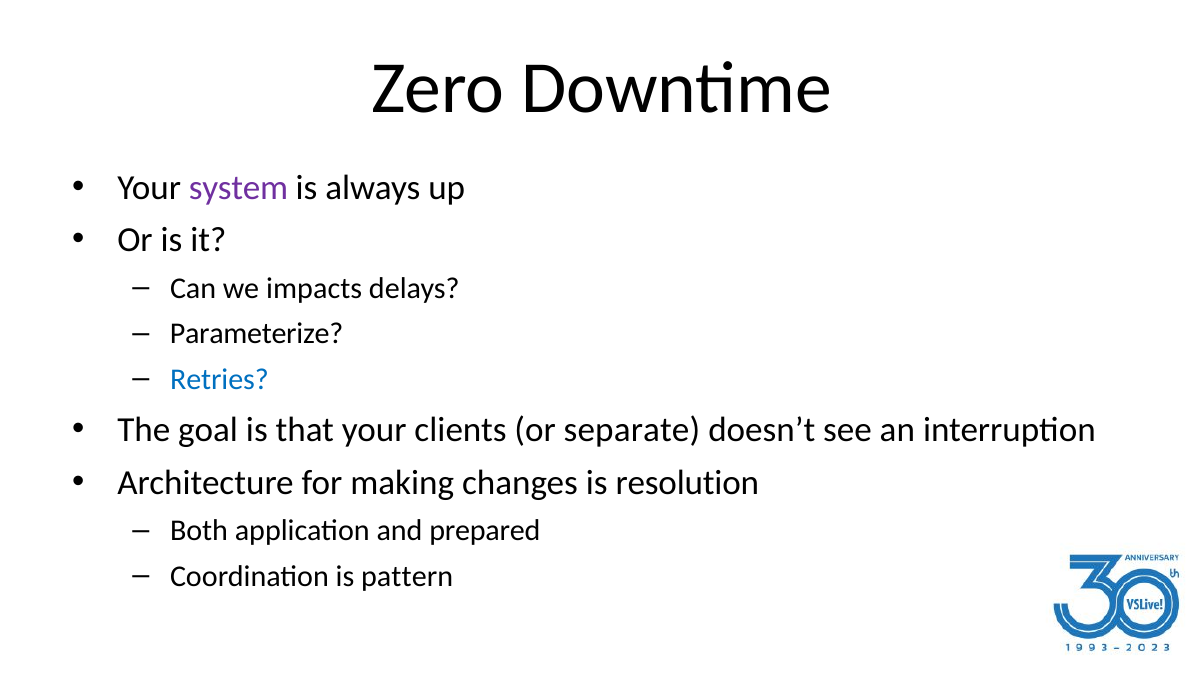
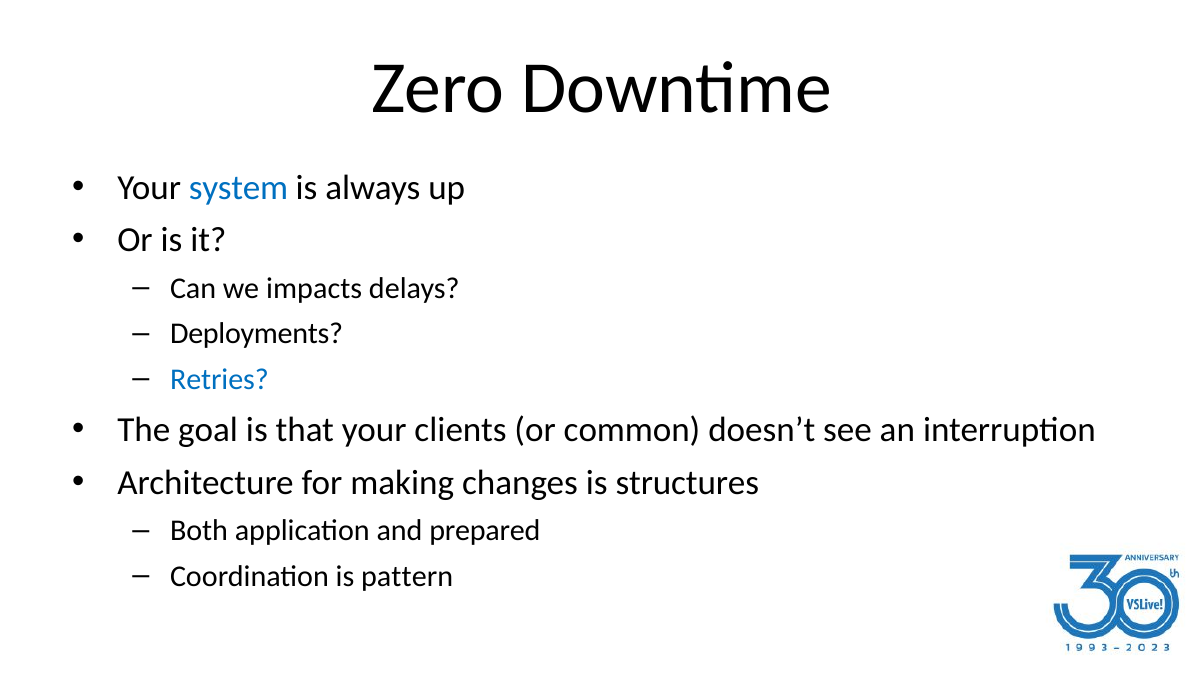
system colour: purple -> blue (239, 188)
Parameterize: Parameterize -> Deployments (257, 334)
separate: separate -> common (632, 430)
resolution: resolution -> structures (687, 483)
